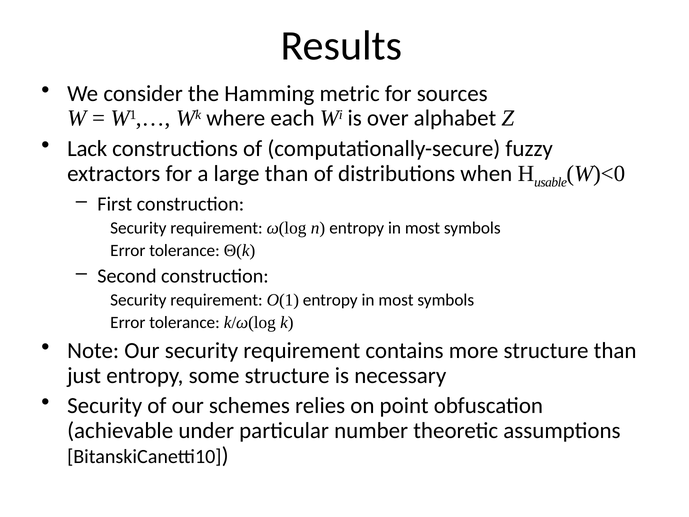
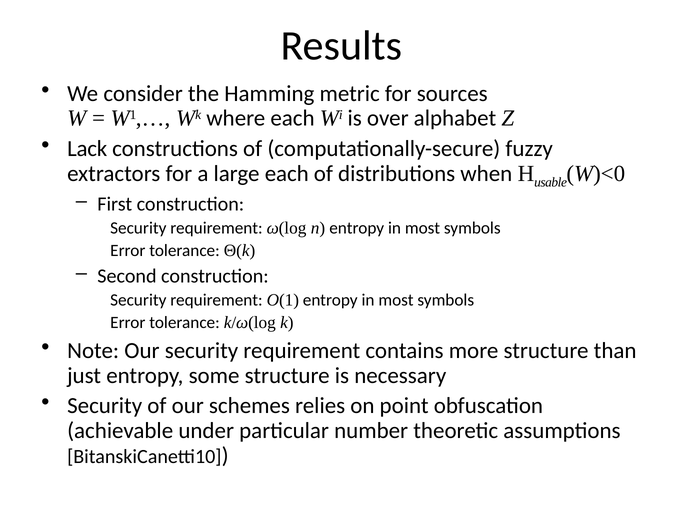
large than: than -> each (287, 173)
